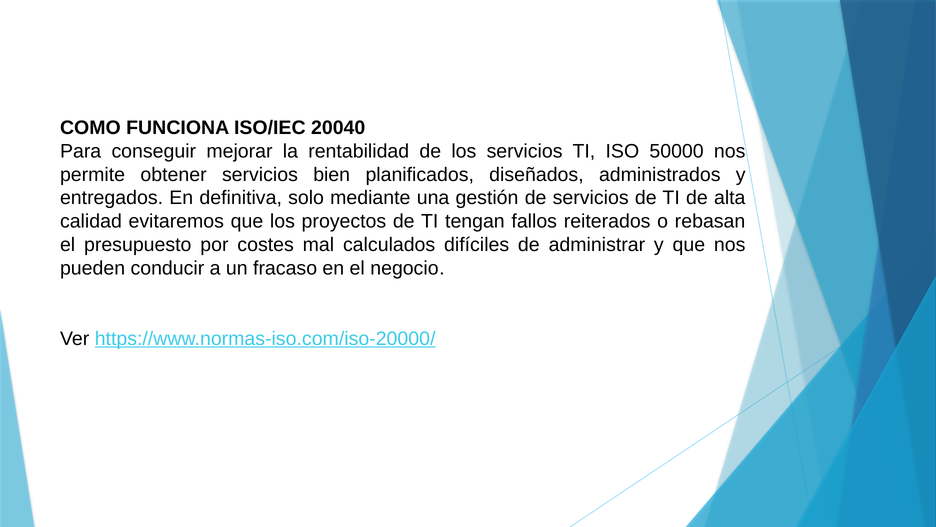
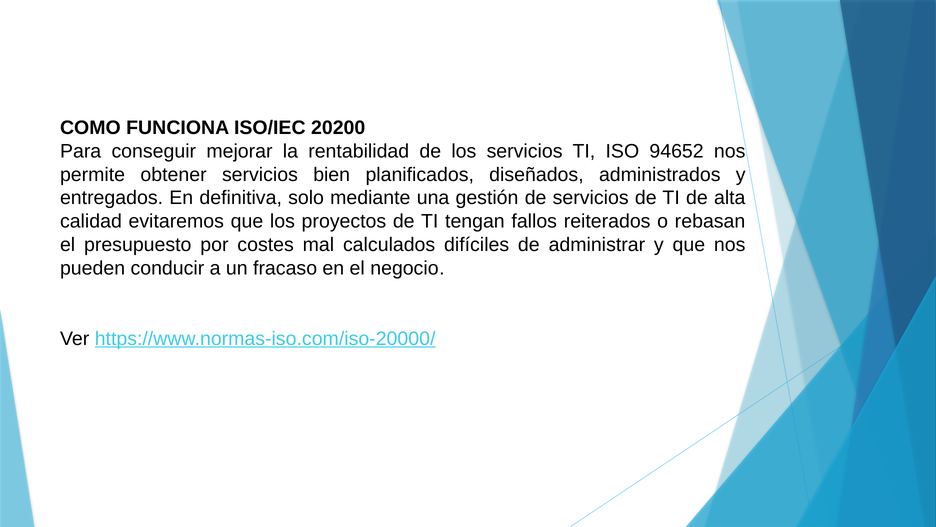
20040: 20040 -> 20200 (338, 128)
50000: 50000 -> 94652 (677, 151)
